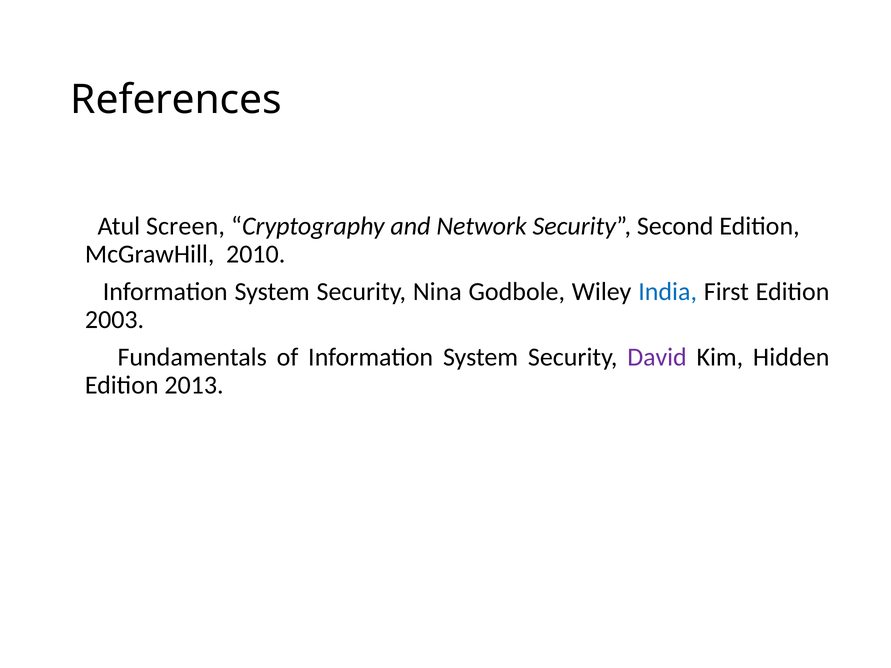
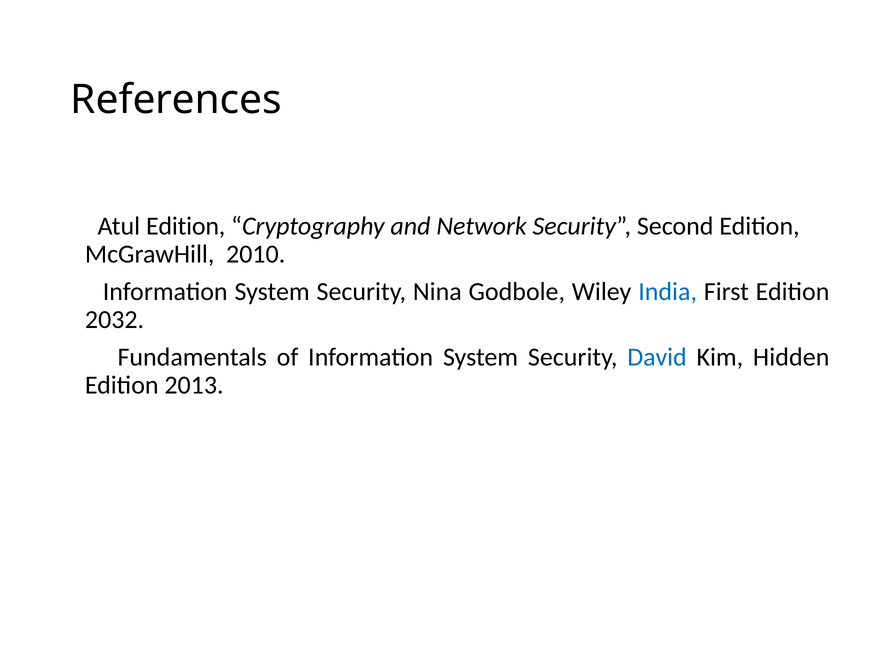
Atul Screen: Screen -> Edition (186, 226)
2003: 2003 -> 2032 (115, 320)
David colour: purple -> blue (657, 357)
